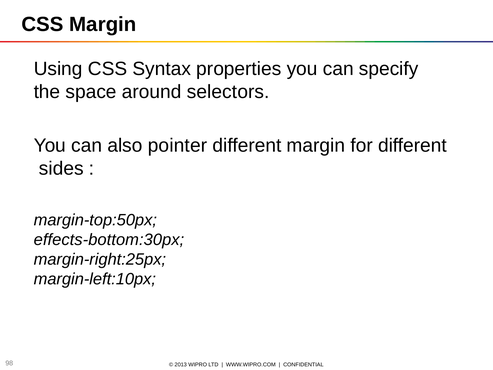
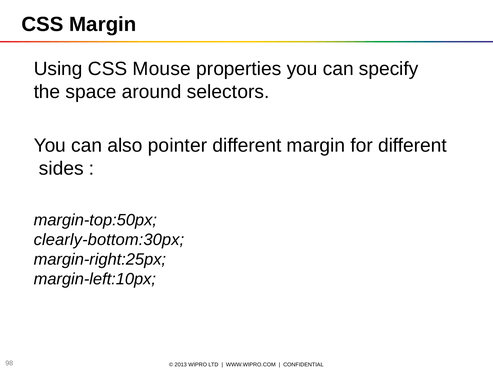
Syntax: Syntax -> Mouse (162, 69)
effects-bottom:30px: effects-bottom:30px -> clearly-bottom:30px (109, 240)
